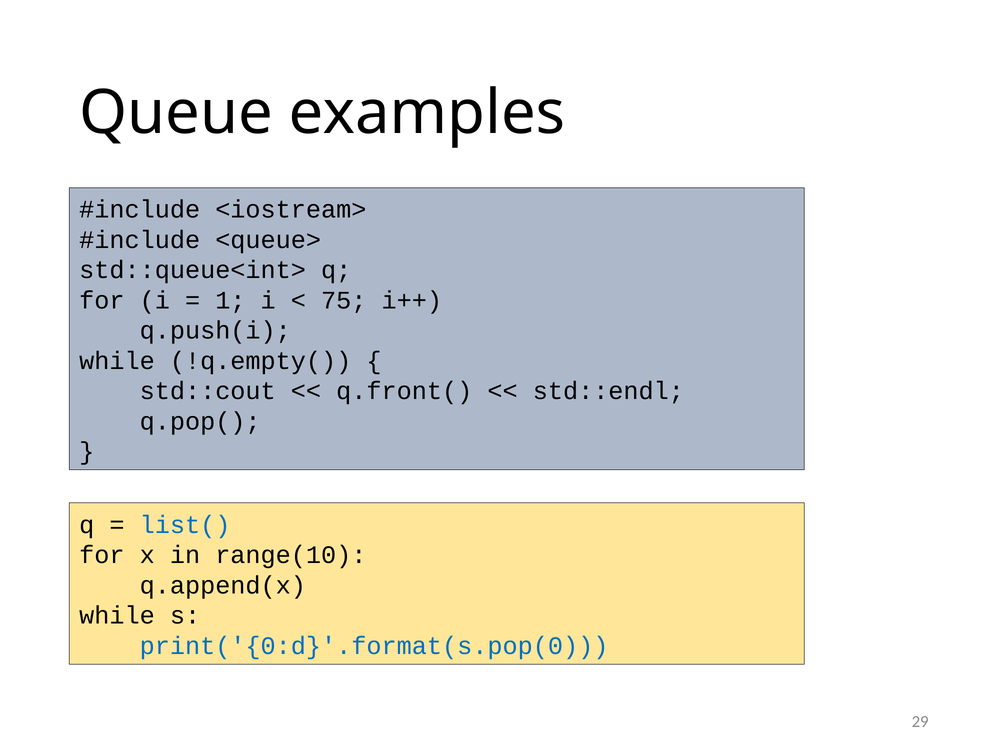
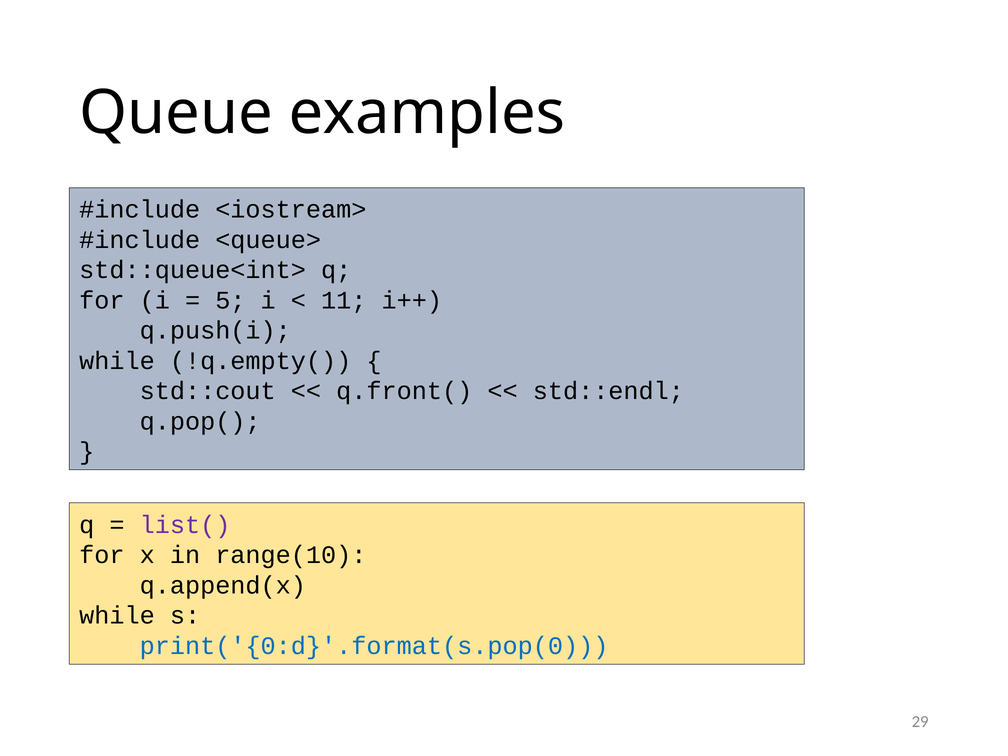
1: 1 -> 5 (230, 300)
75: 75 -> 11 (344, 300)
list( colour: blue -> purple (185, 525)
